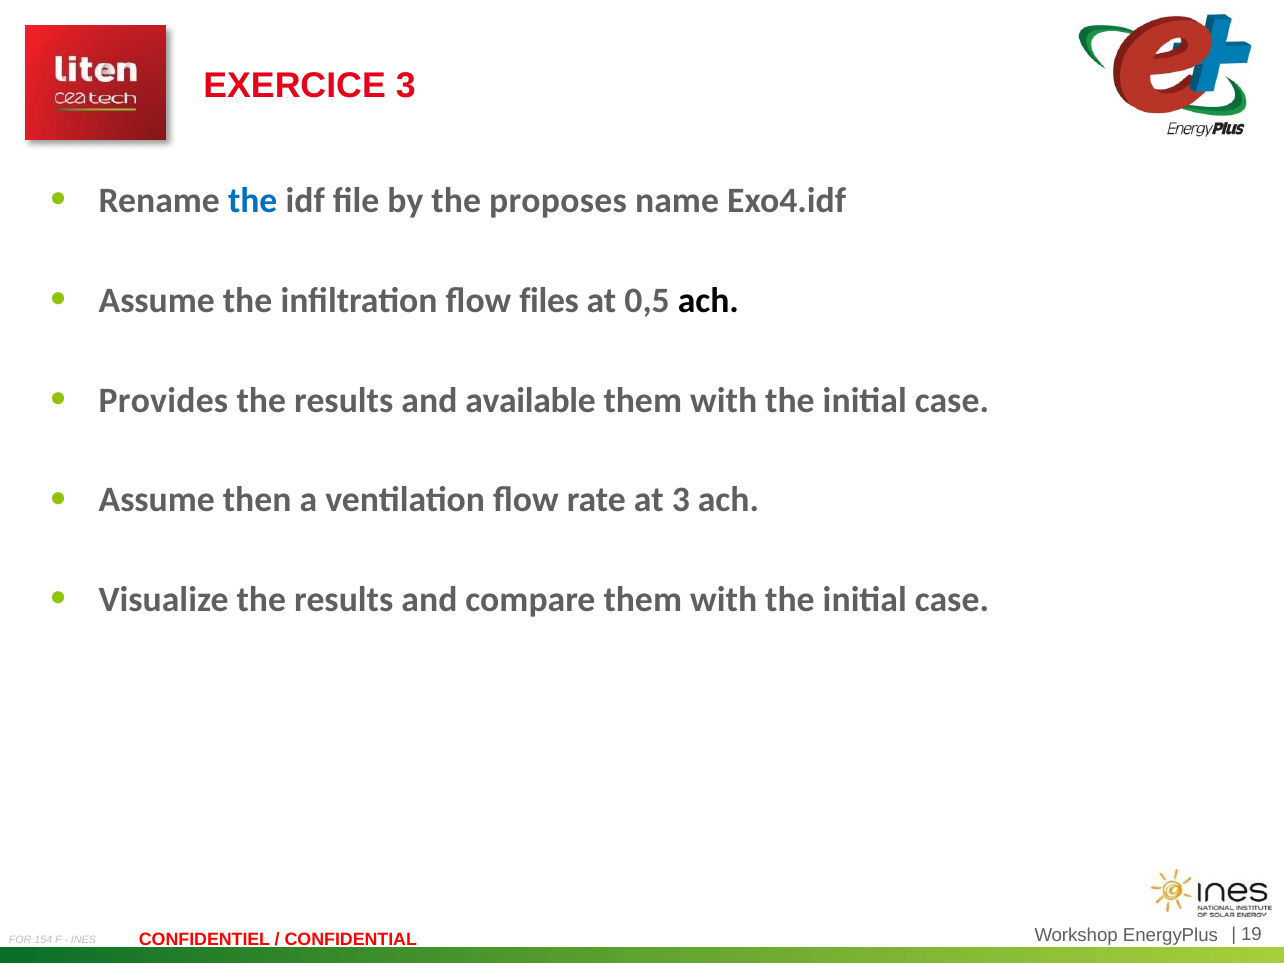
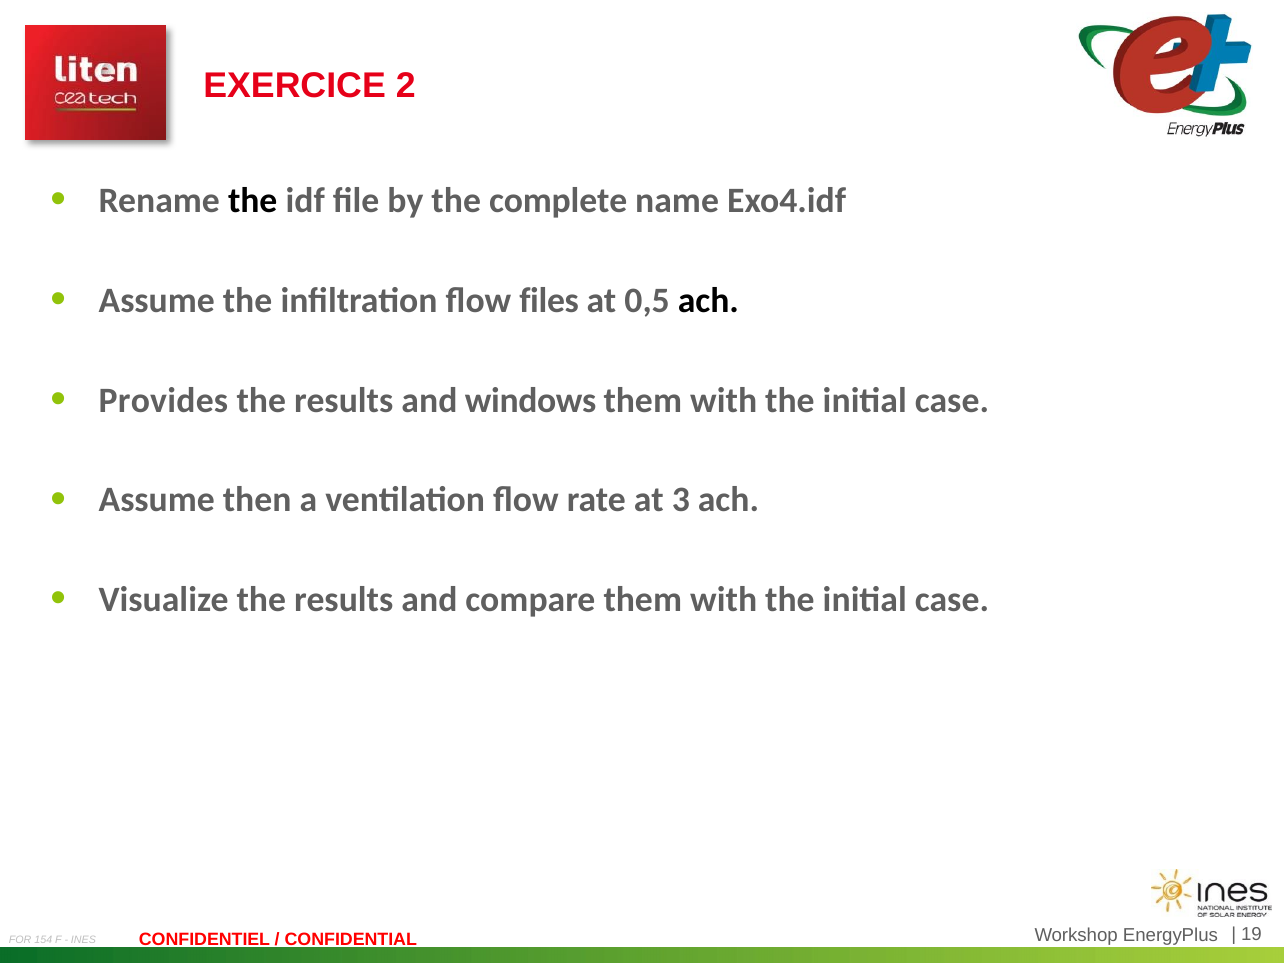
EXERCICE 3: 3 -> 2 (406, 86)
the colour: blue -> black (253, 200)
proposes: proposes -> complete (558, 200)
available: available -> windows (531, 400)
